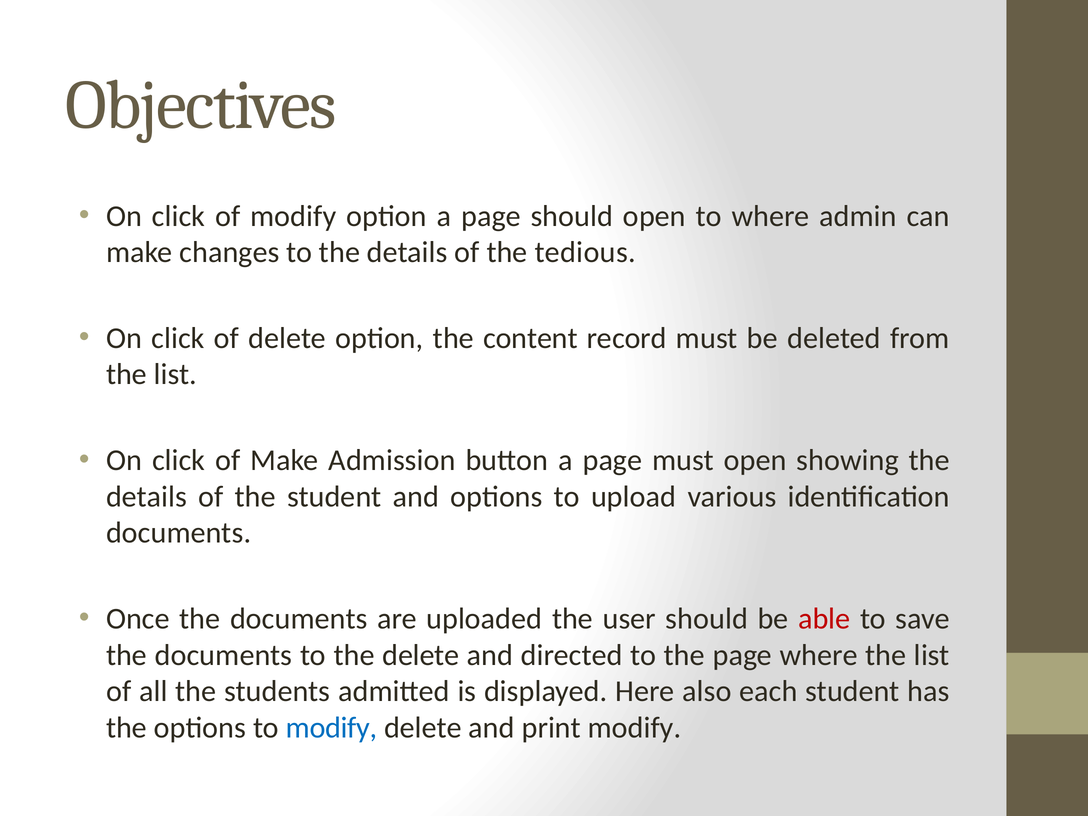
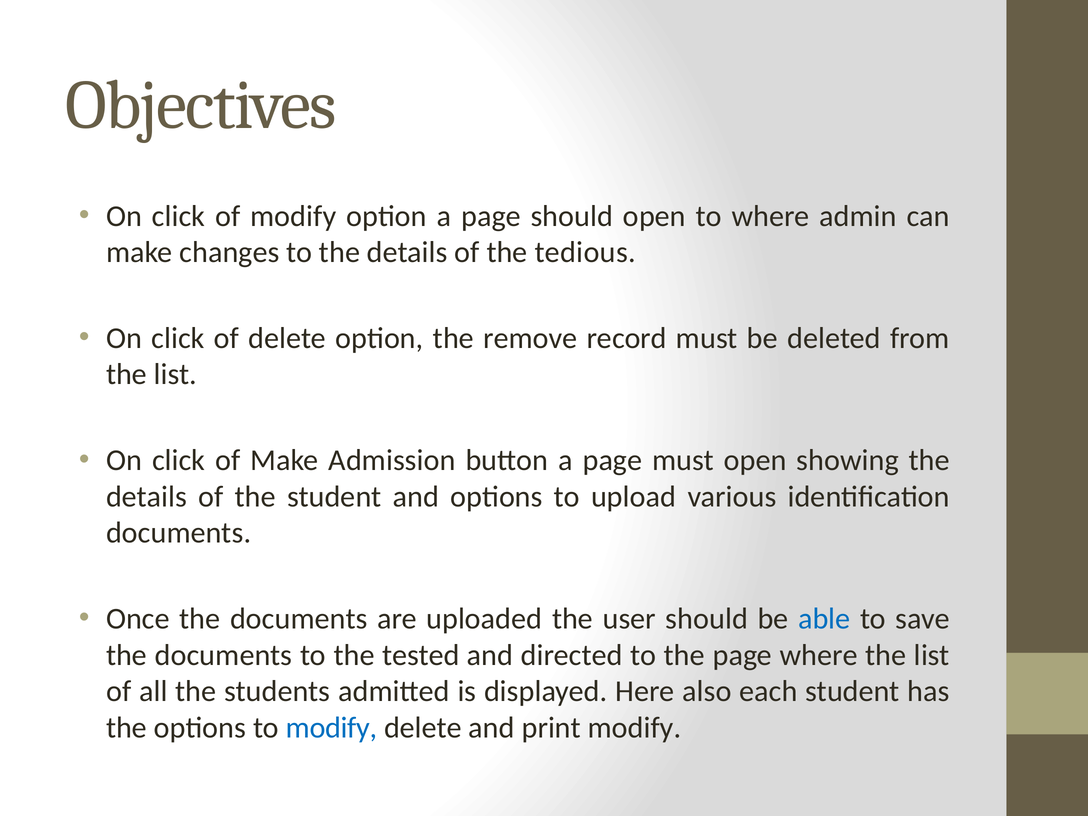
content: content -> remove (530, 338)
able colour: red -> blue (824, 619)
the delete: delete -> tested (421, 655)
